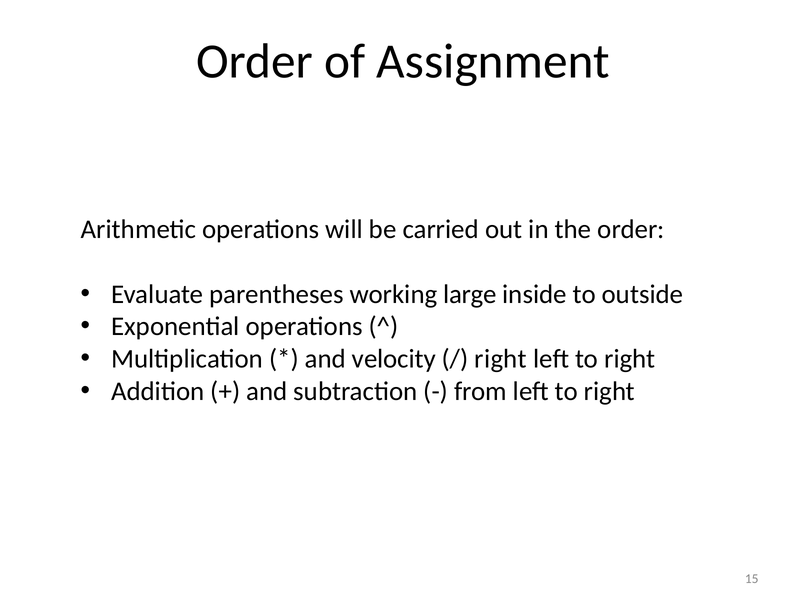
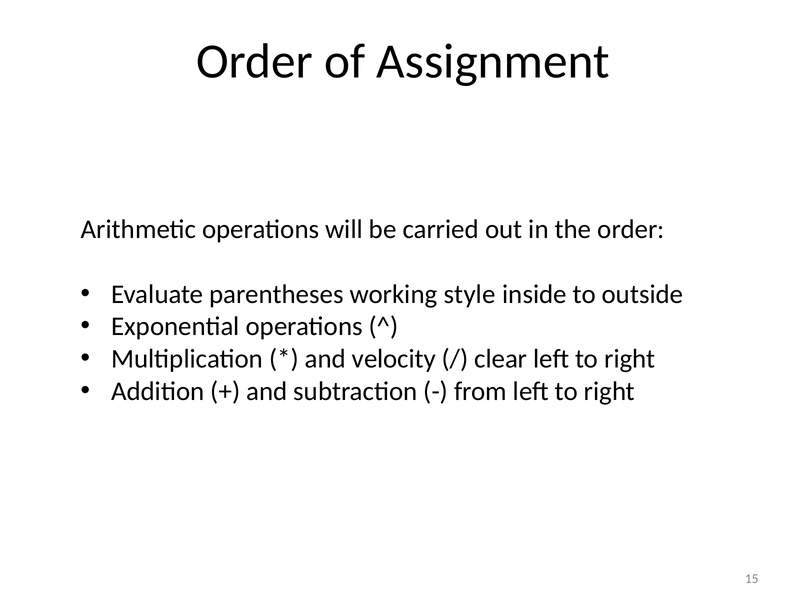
large: large -> style (470, 294)
right: right -> clear (501, 358)
